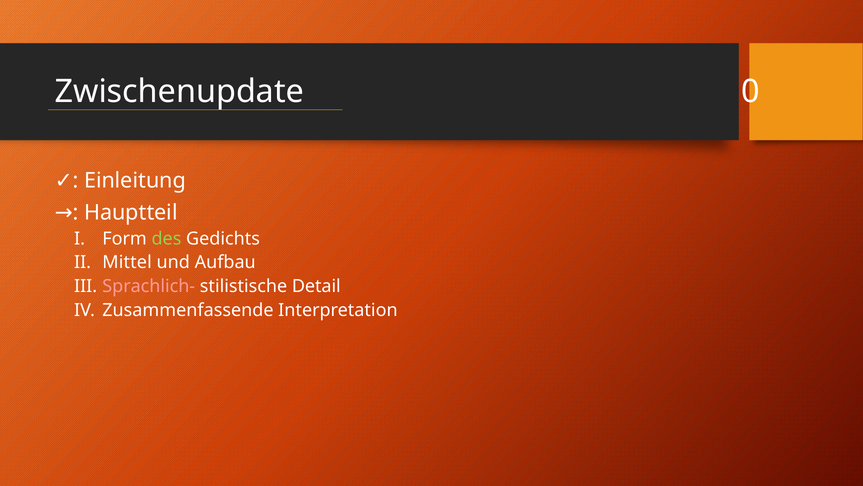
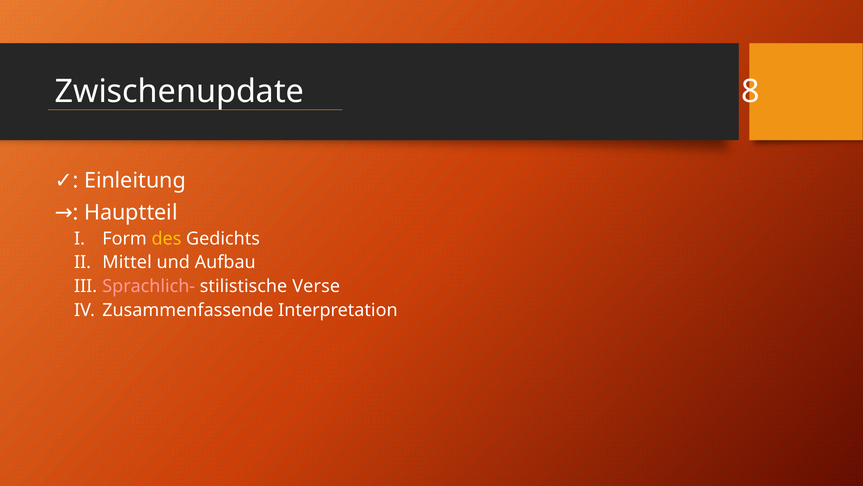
0: 0 -> 8 (751, 91)
des colour: light green -> yellow (166, 238)
Detail: Detail -> Verse (316, 286)
